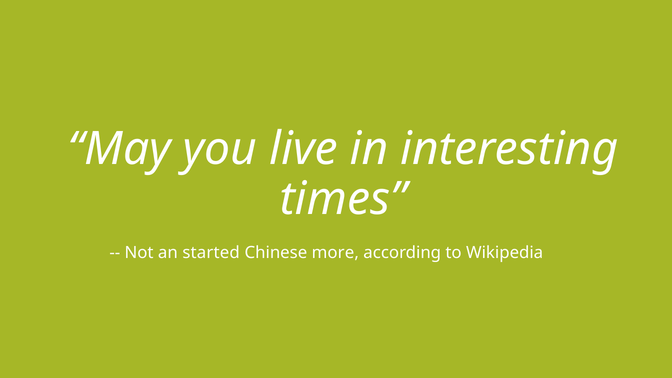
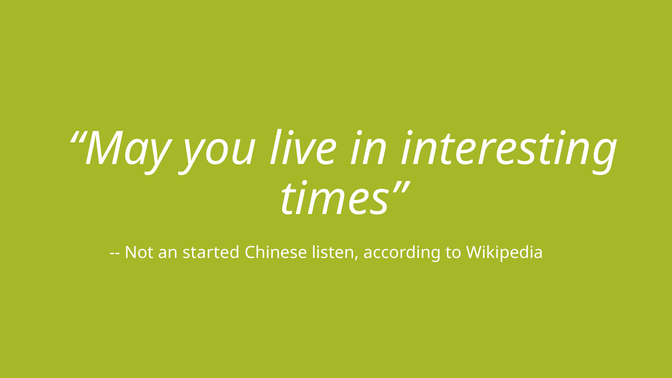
more: more -> listen (335, 253)
